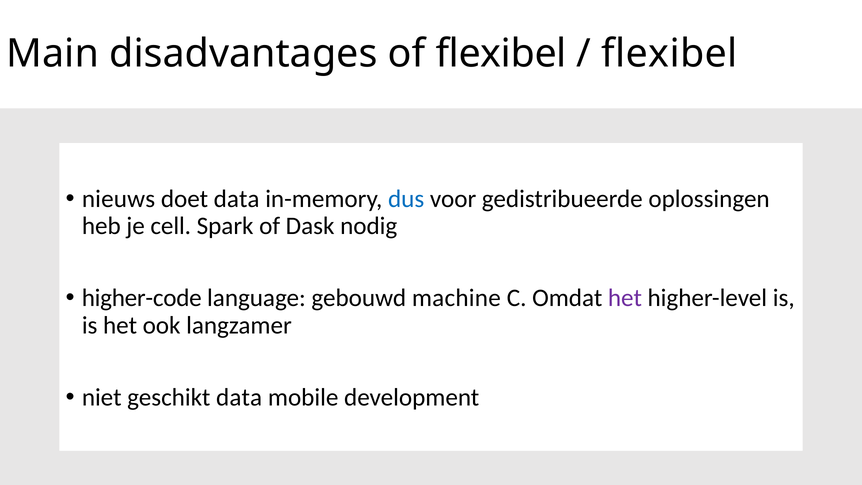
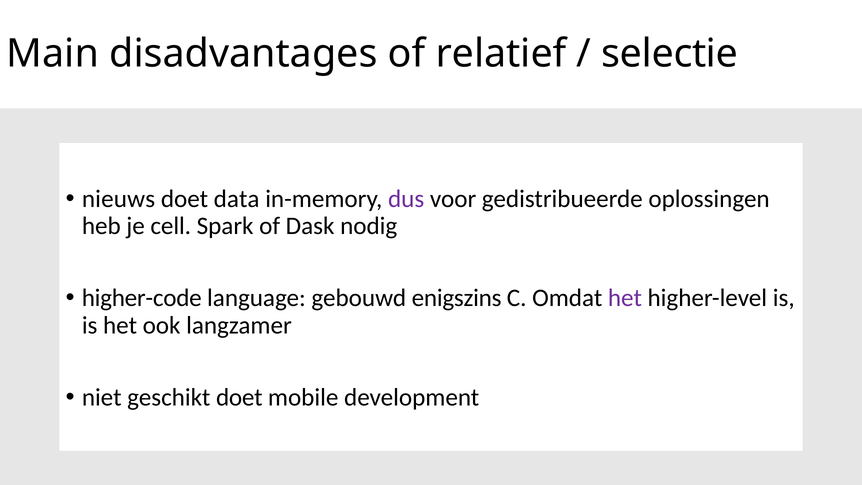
of flexibel: flexibel -> relatief (501, 54)
flexibel: flexibel -> selectie (670, 54)
dus colour: blue -> purple (406, 199)
machine: machine -> enigszins (457, 298)
geschikt data: data -> doet (239, 397)
